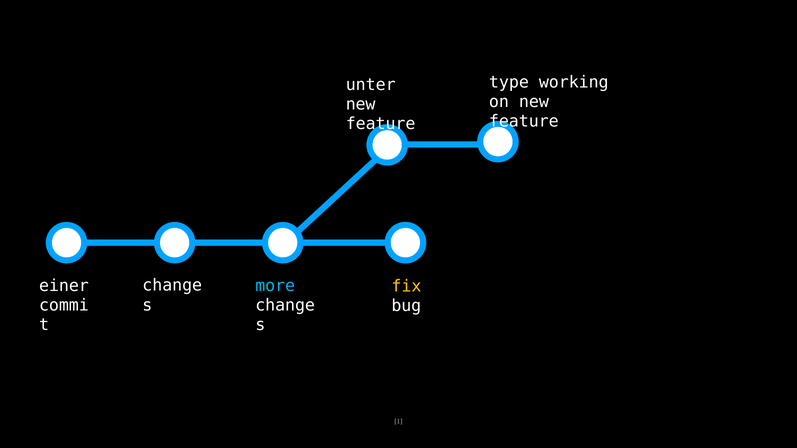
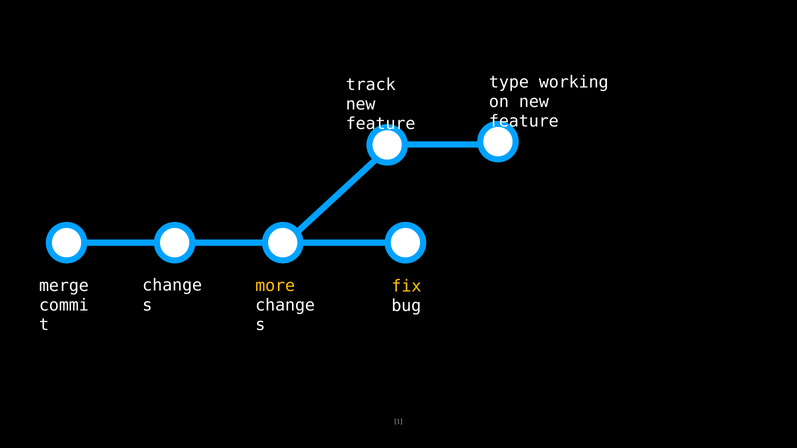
unter: unter -> track (371, 85)
einer: einer -> merge (64, 286)
more colour: light blue -> yellow (275, 286)
